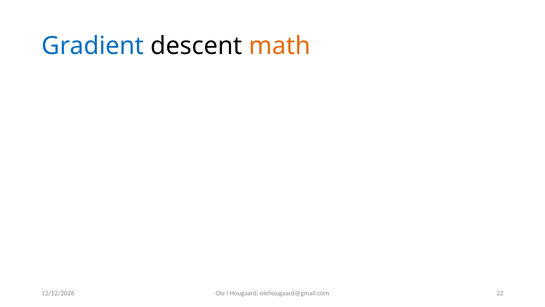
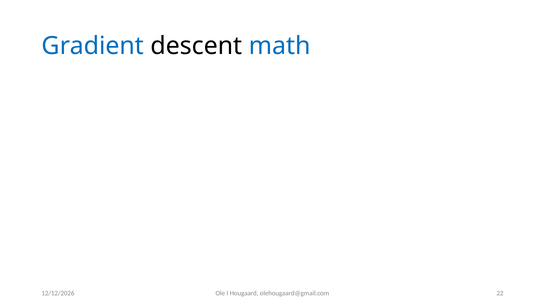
math colour: orange -> blue (280, 46)
